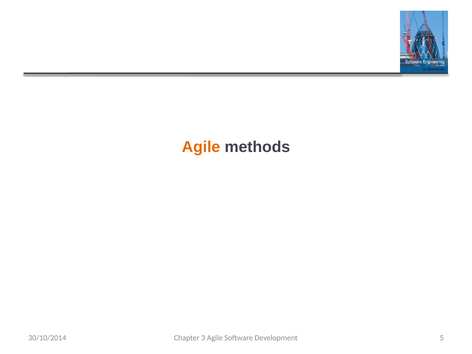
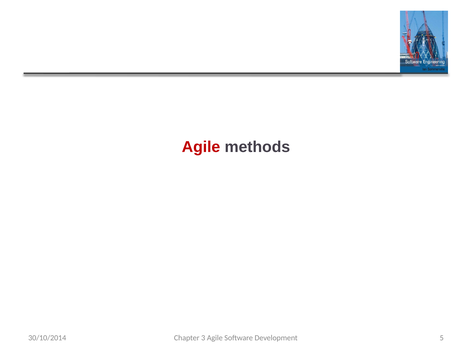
Agile colour: orange -> red (201, 147)
